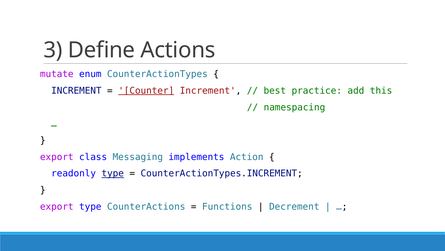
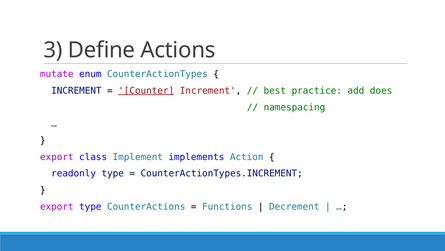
this: this -> does (381, 91)
Messaging: Messaging -> Implement (138, 157)
type underline: present -> none (113, 173)
